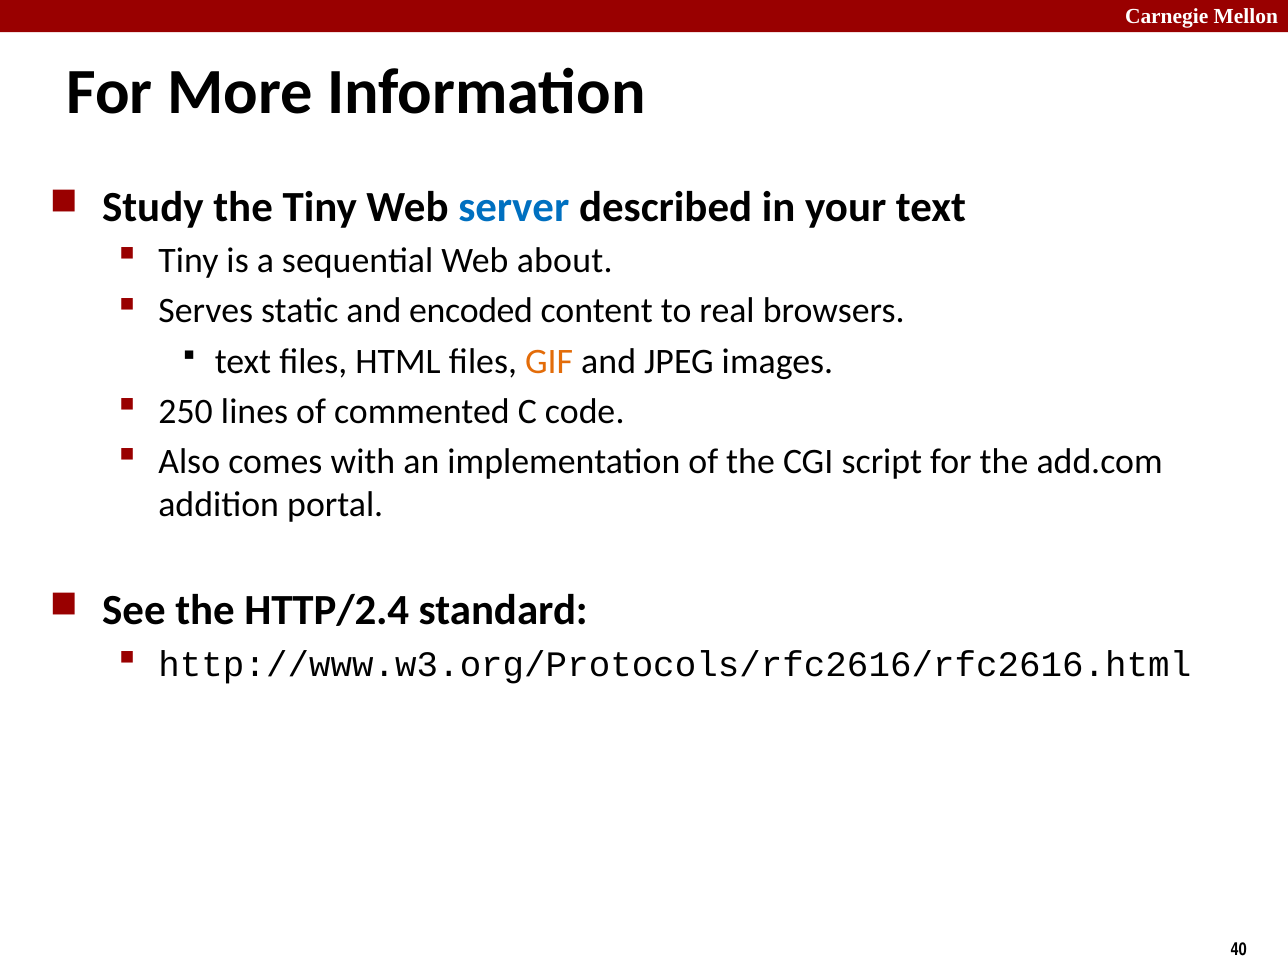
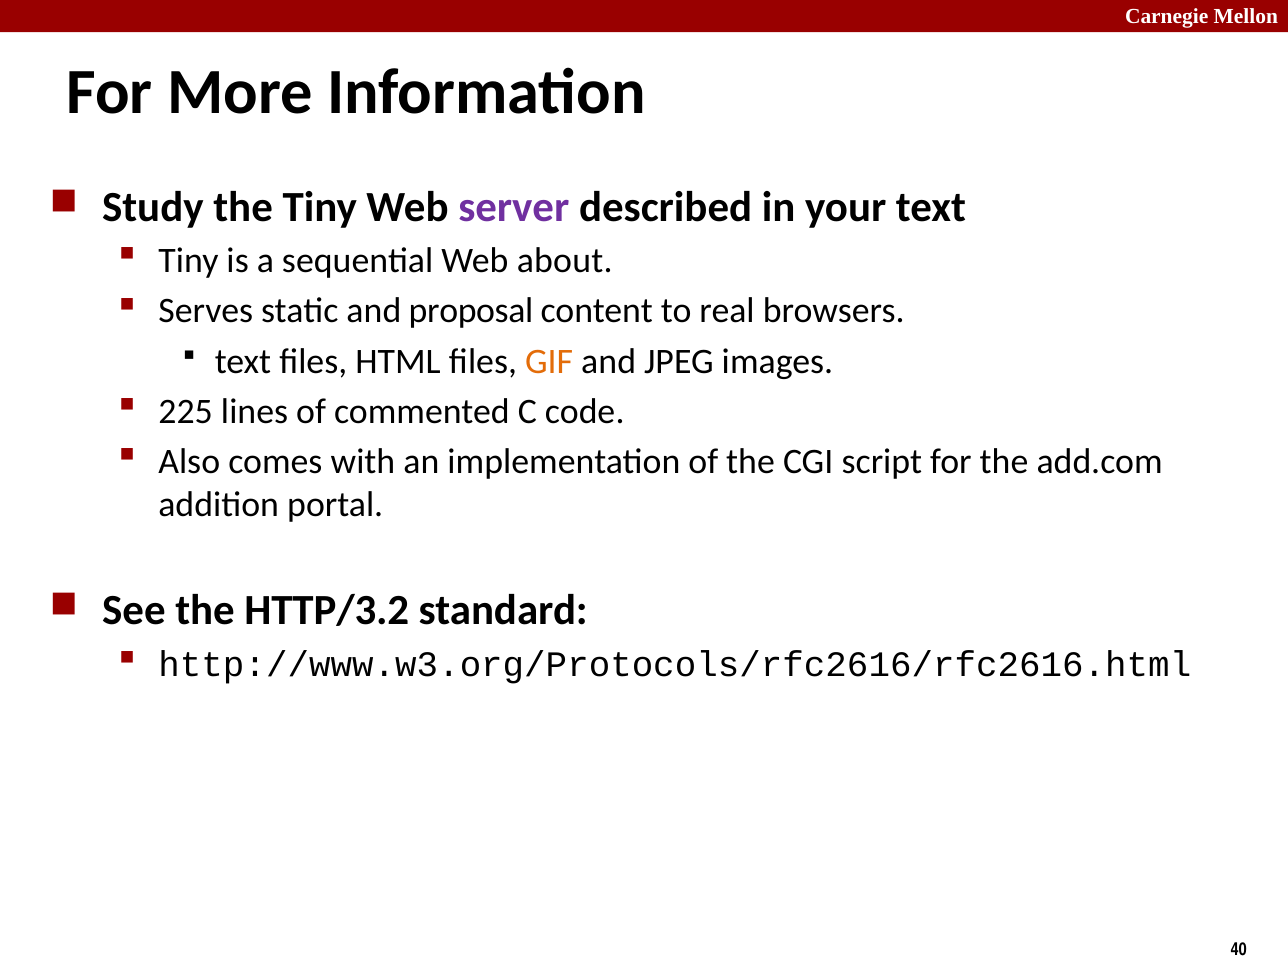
server colour: blue -> purple (514, 207)
encoded: encoded -> proposal (471, 311)
250: 250 -> 225 (186, 411)
HTTP/2.4: HTTP/2.4 -> HTTP/3.2 (327, 611)
